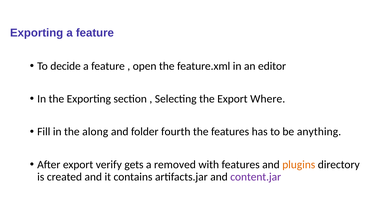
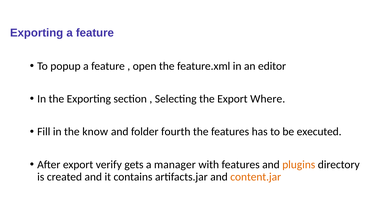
decide: decide -> popup (65, 66)
along: along -> know (95, 132)
anything: anything -> executed (319, 132)
removed: removed -> manager (175, 165)
content.jar colour: purple -> orange (256, 177)
